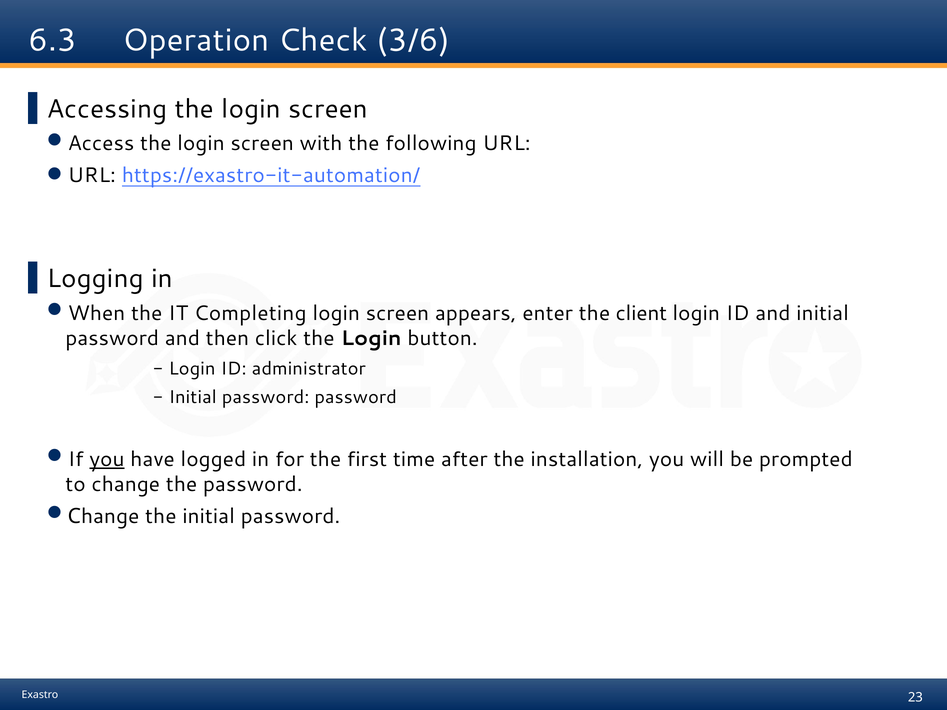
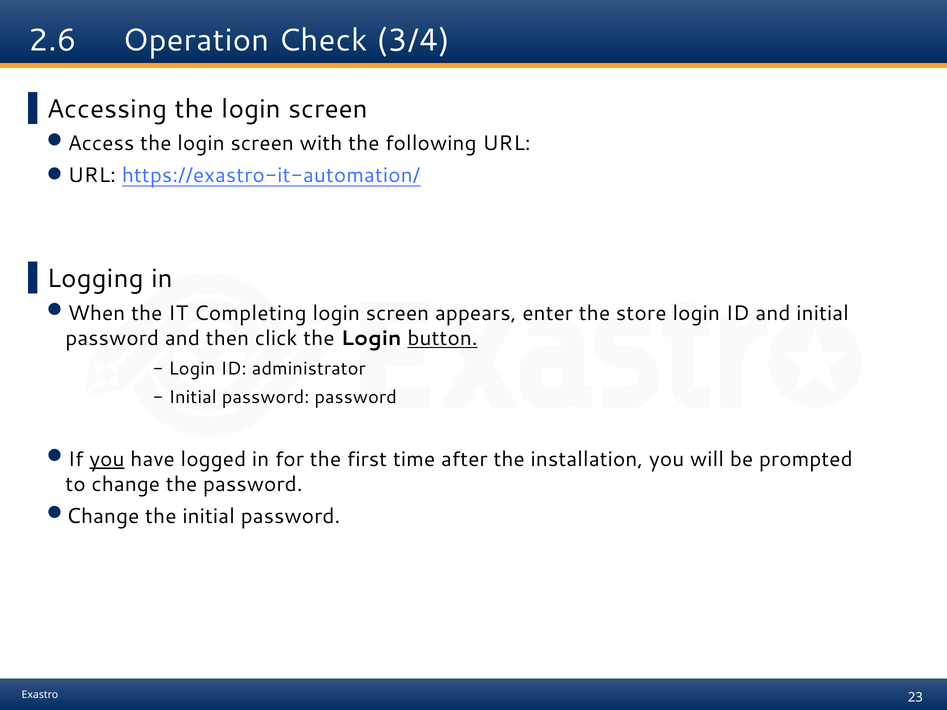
6.3: 6.3 -> 2.6 (52, 40)
3/6: 3/6 -> 3/4 (413, 40)
client: client -> store (641, 313)
button underline: none -> present (443, 339)
